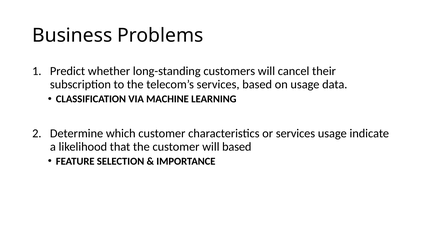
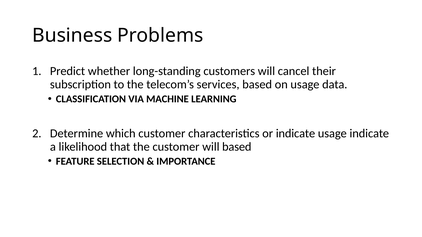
or services: services -> indicate (295, 134)
